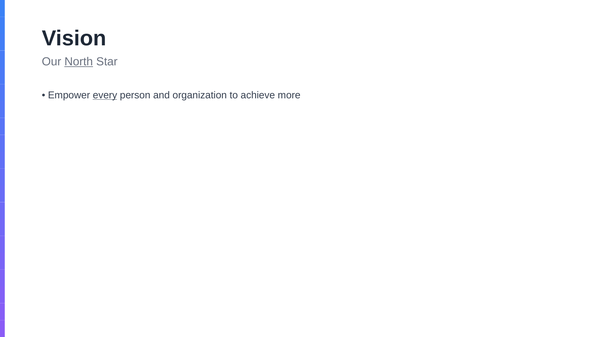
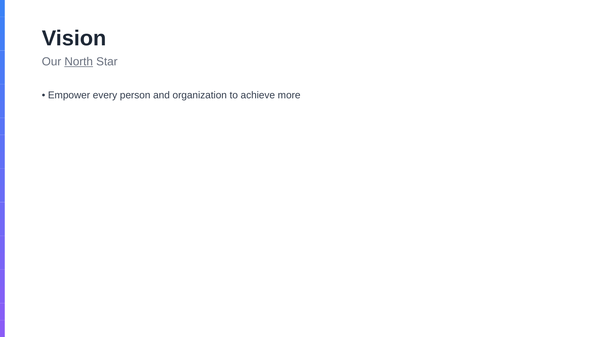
every underline: present -> none (105, 95)
